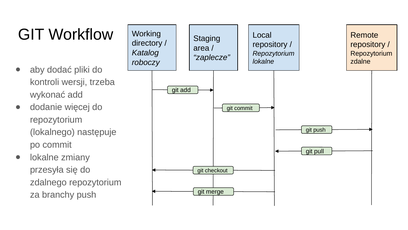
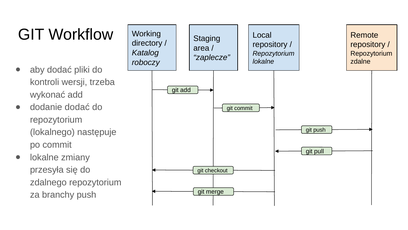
dodanie więcej: więcej -> dodać (77, 107)
